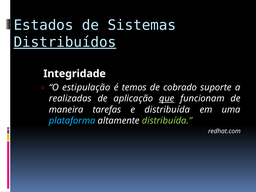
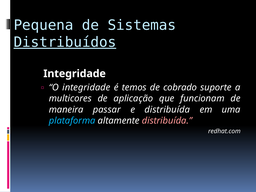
Estados: Estados -> Pequena (44, 25)
O estipulação: estipulação -> integridade (86, 87)
realizadas: realizadas -> multicores (70, 98)
que underline: present -> none (167, 98)
tarefas: tarefas -> passar (107, 110)
distribuída colour: light green -> pink (167, 121)
